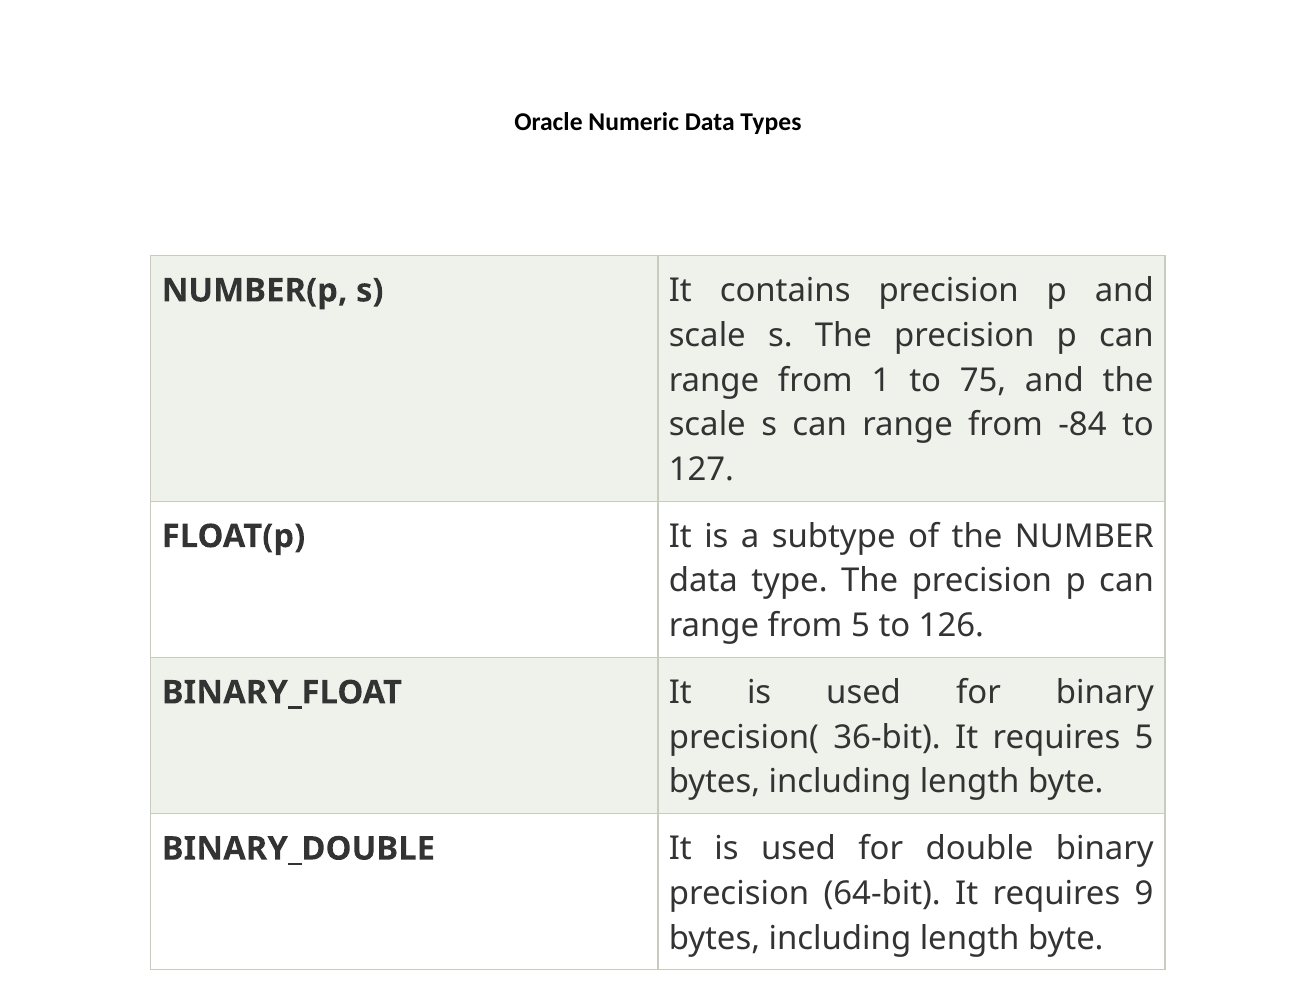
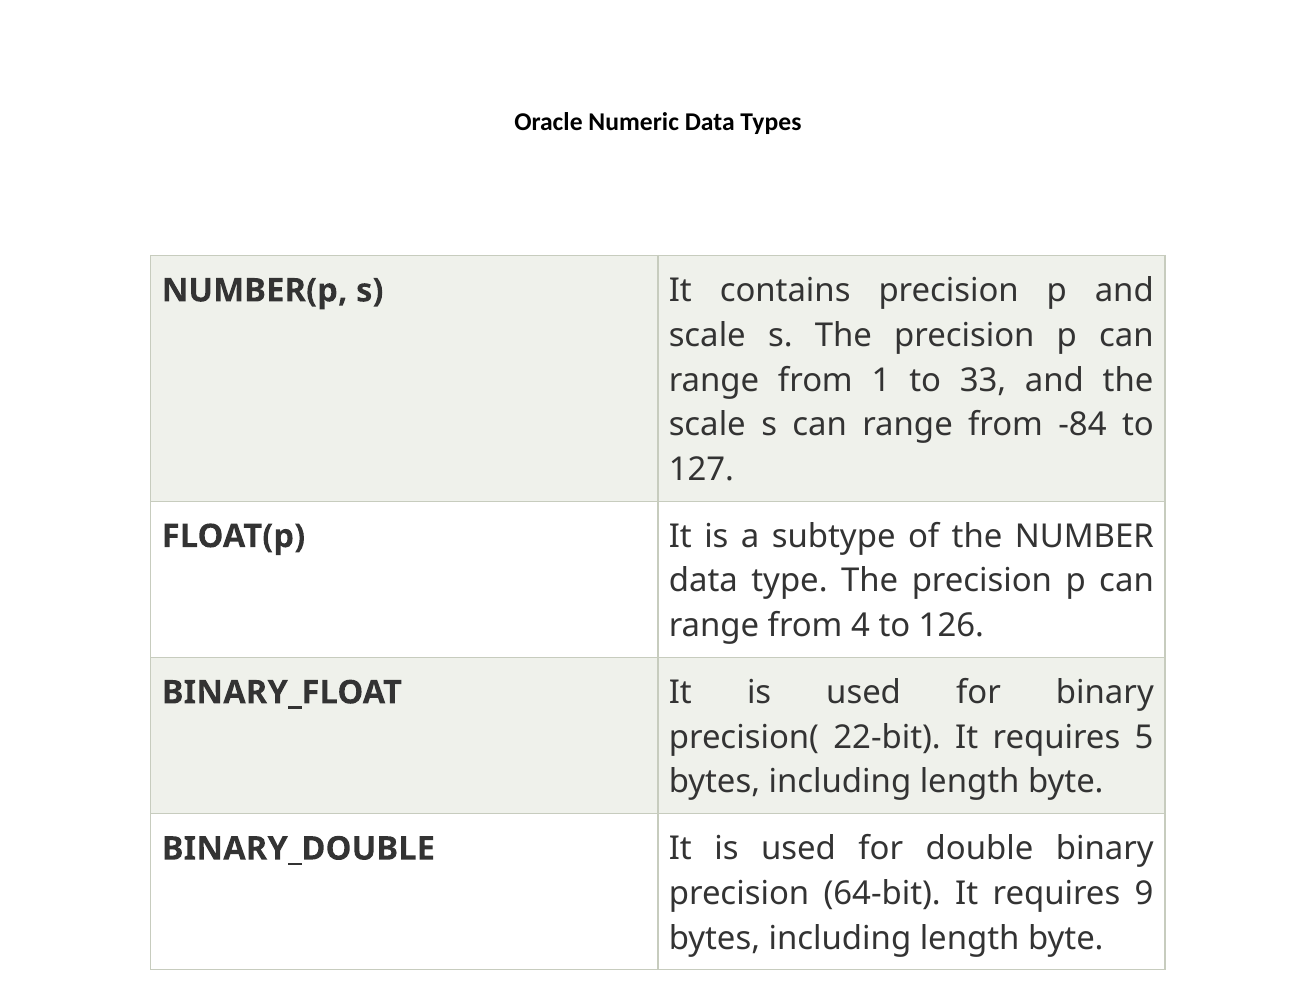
75: 75 -> 33 (983, 380)
from 5: 5 -> 4 (861, 626)
36-bit: 36-bit -> 22-bit (887, 737)
